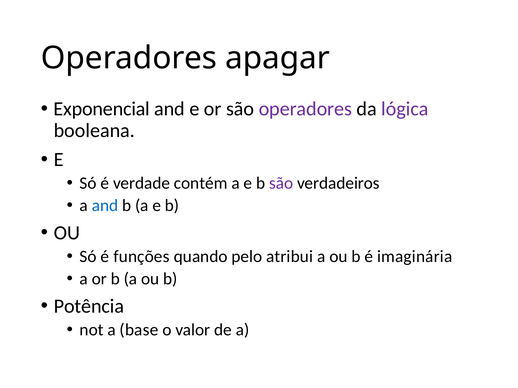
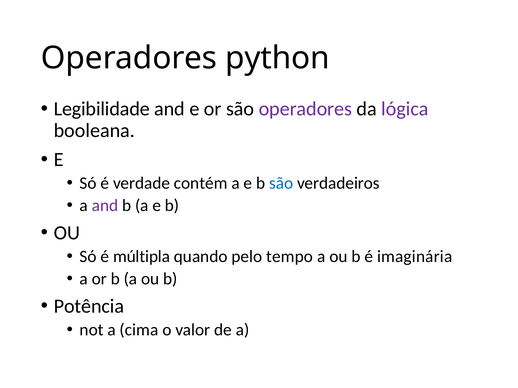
apagar: apagar -> python (278, 58)
Exponencial: Exponencial -> Legibilidade (102, 109)
são colour: purple -> blue (281, 184)
and colour: blue -> purple (105, 206)
funções: funções -> múltipla (142, 257)
atribui: atribui -> tempo (290, 257)
base: base -> cima (139, 330)
